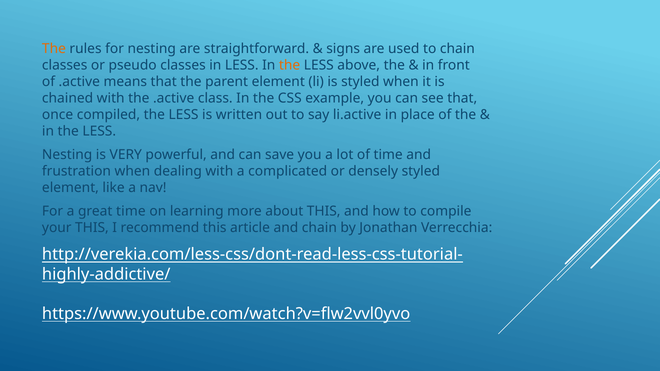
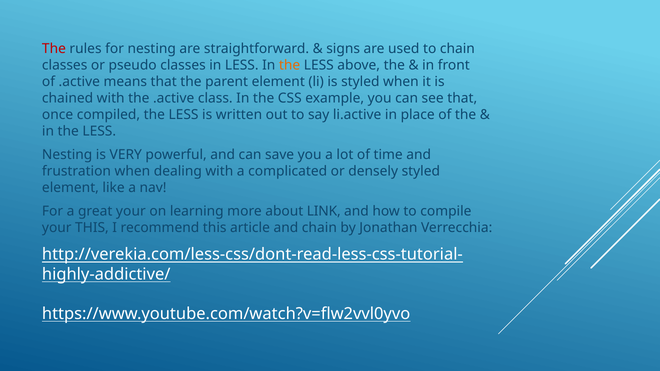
The colour: orange -> red (54, 49)
great time: time -> your (131, 211)
about THIS: THIS -> LINK (324, 211)
